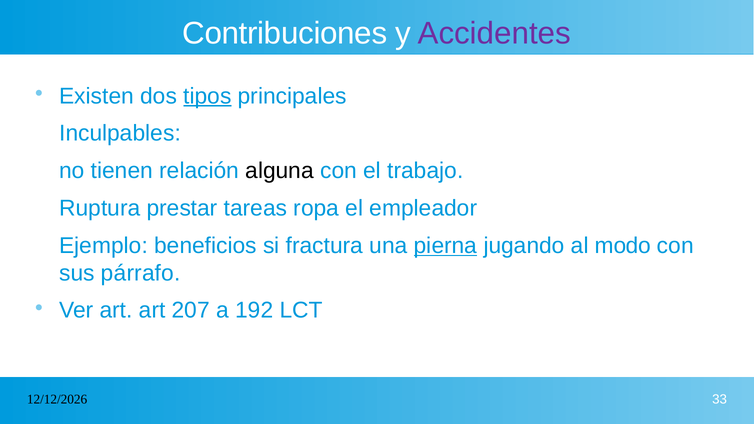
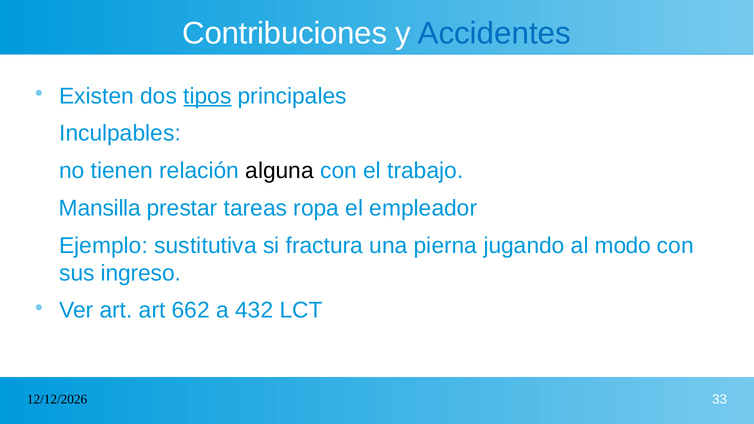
Accidentes colour: purple -> blue (494, 34)
Ruptura: Ruptura -> Mansilla (100, 208)
beneficios: beneficios -> sustitutiva (205, 246)
pierna underline: present -> none (445, 246)
párrafo: párrafo -> ingreso (141, 273)
207: 207 -> 662 (191, 311)
192: 192 -> 432 (254, 311)
